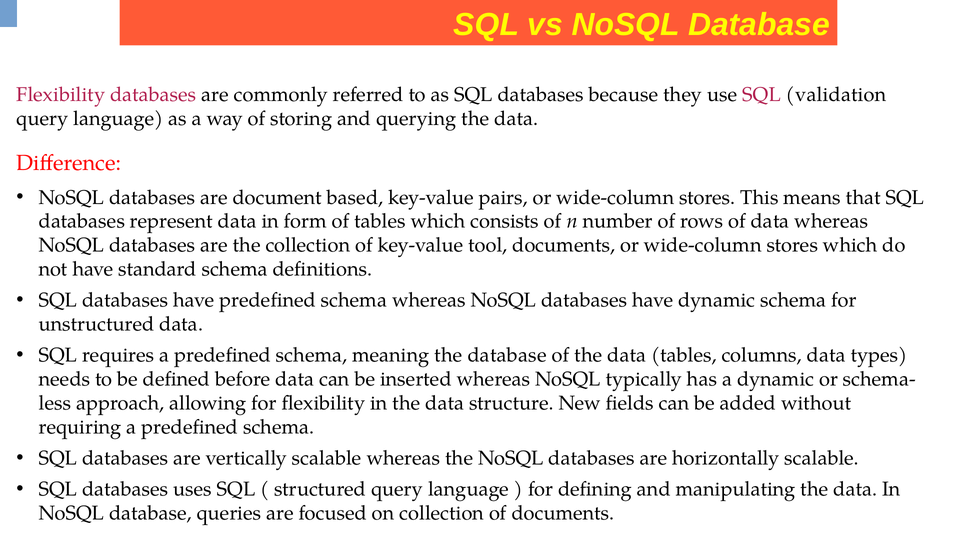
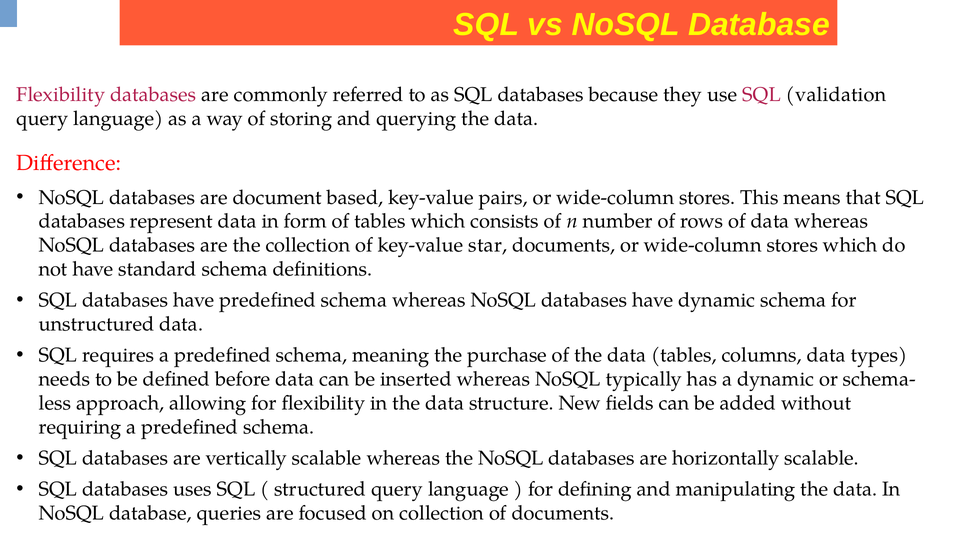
tool: tool -> star (488, 245)
the database: database -> purchase (507, 356)
